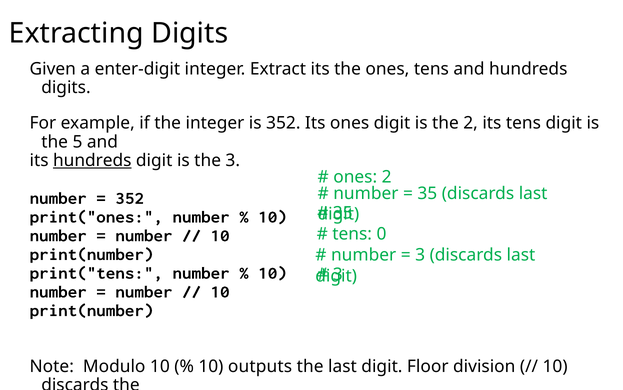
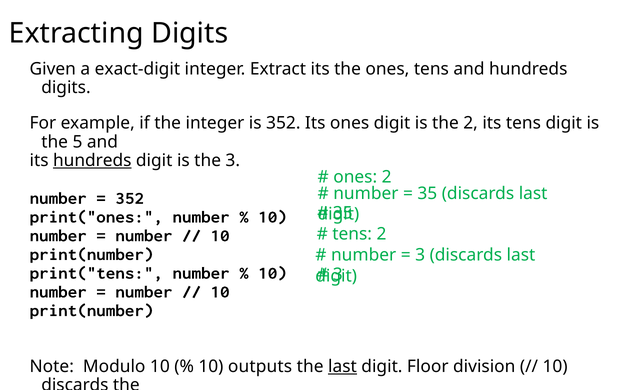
enter-digit: enter-digit -> exact-digit (137, 69)
tens 0: 0 -> 2 (382, 234)
last underline: none -> present (342, 366)
